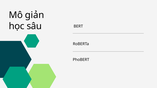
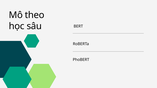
giản: giản -> theo (35, 15)
